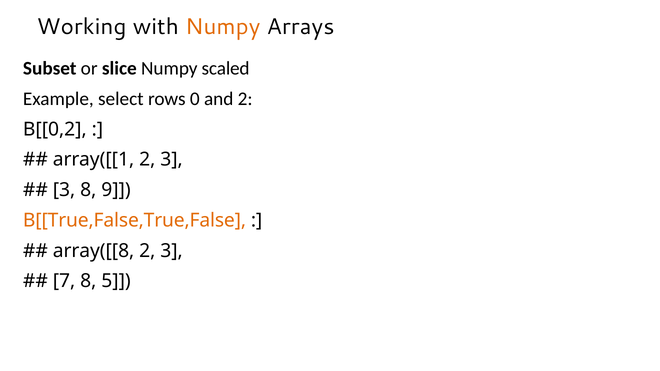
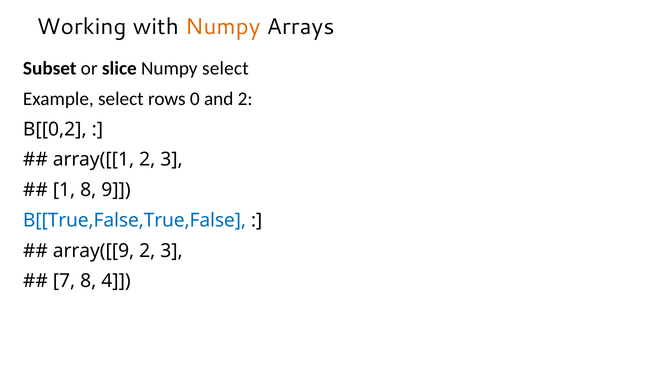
Numpy scaled: scaled -> select (225, 69)
3: 3 -> 1 (64, 190)
B[[True,False,True,False colour: orange -> blue (135, 220)
array([[8: array([[8 -> array([[9 (94, 251)
5: 5 -> 4 (116, 281)
